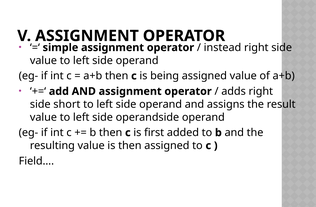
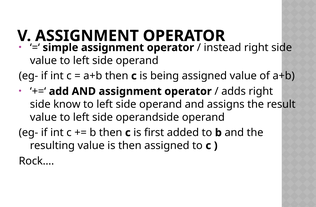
short: short -> know (67, 104)
Field…: Field… -> Rock… (36, 161)
